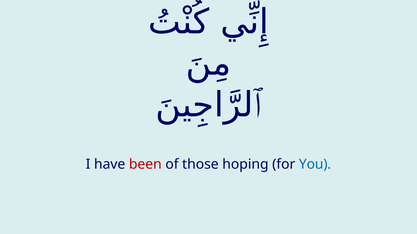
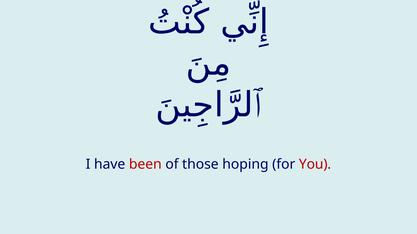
You colour: blue -> red (315, 165)
